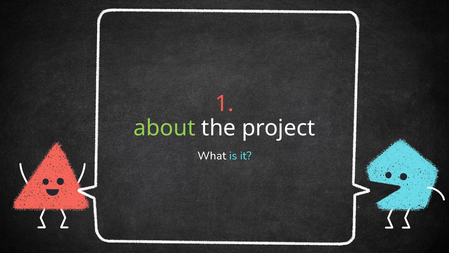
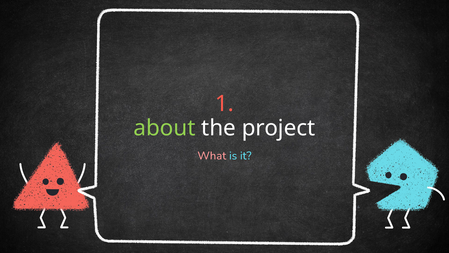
What colour: white -> pink (212, 155)
